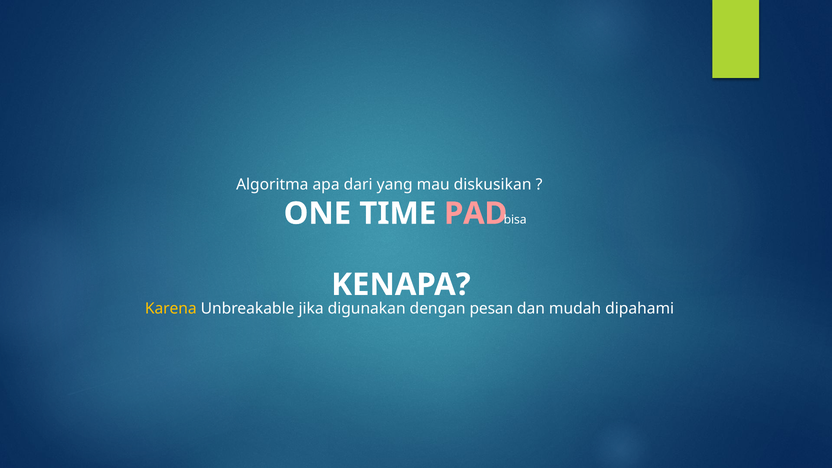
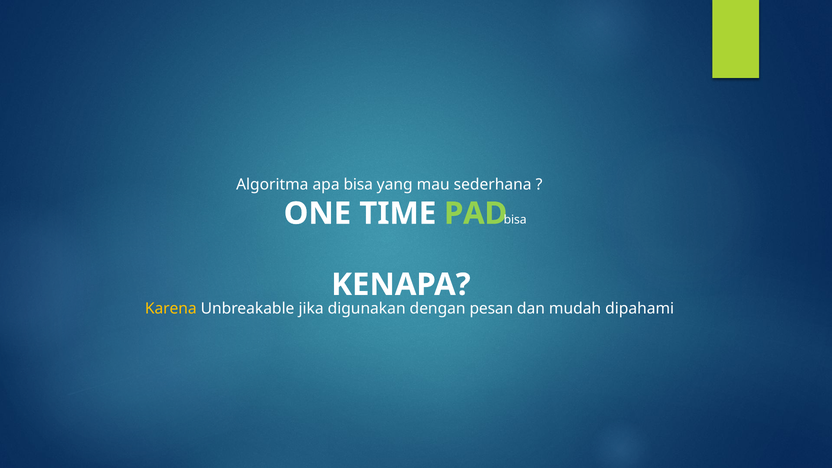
apa dari: dari -> bisa (358, 184)
diskusikan: diskusikan -> sederhana (493, 184)
PAD colour: pink -> light green (476, 214)
